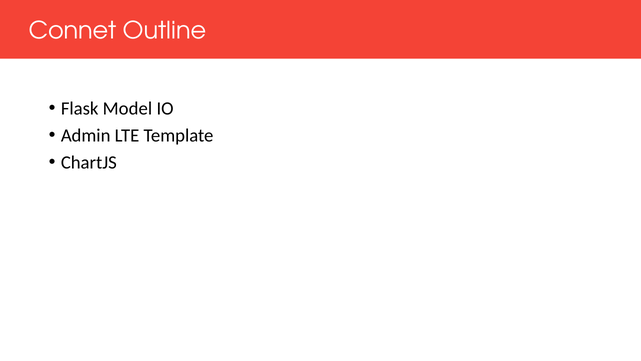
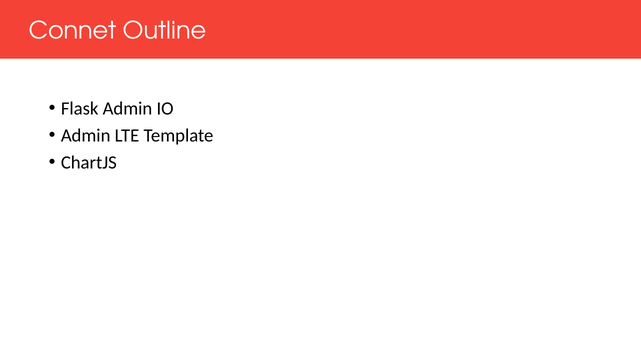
Flask Model: Model -> Admin (127, 108)
